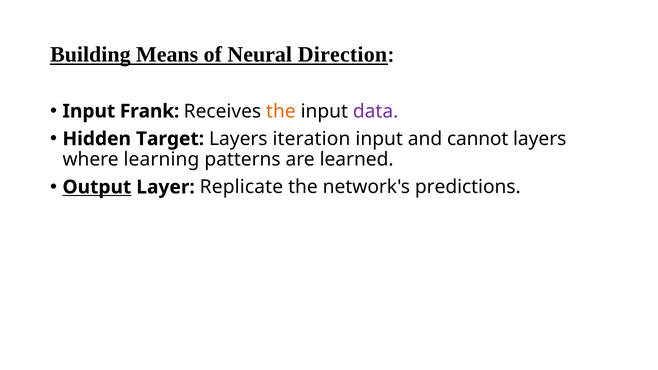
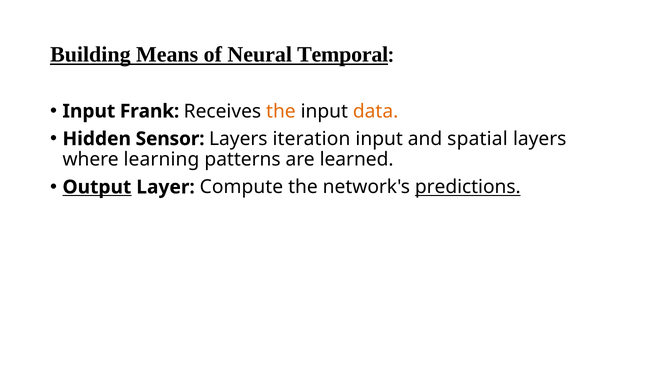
Direction: Direction -> Temporal (343, 55)
data colour: purple -> orange (376, 111)
Target: Target -> Sensor (170, 139)
cannot: cannot -> spatial (478, 139)
Replicate: Replicate -> Compute (241, 187)
predictions underline: none -> present (468, 187)
